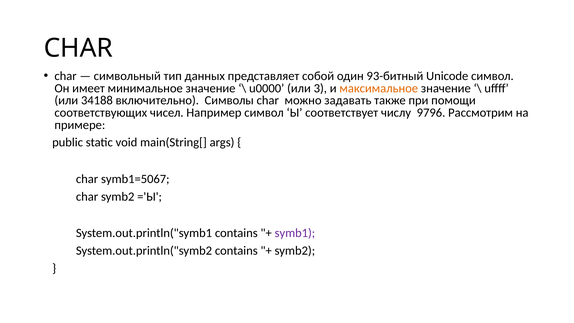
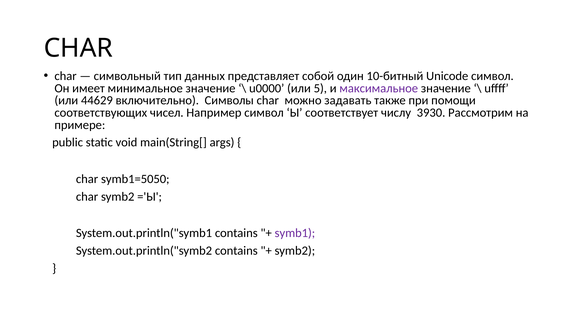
93-битный: 93-битный -> 10-битный (395, 76)
3: 3 -> 5 (320, 88)
максимальное colour: orange -> purple (379, 88)
34188: 34188 -> 44629 (97, 100)
9796: 9796 -> 3930 (431, 113)
symb1=5067: symb1=5067 -> symb1=5050 (135, 179)
